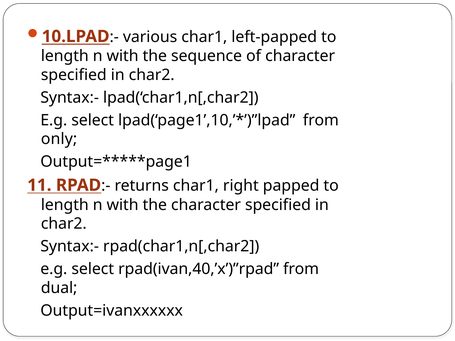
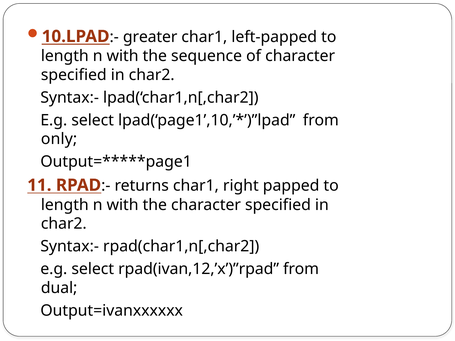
various: various -> greater (150, 37)
rpad(ivan,40,’x’)”rpad: rpad(ivan,40,’x’)”rpad -> rpad(ivan,12,’x’)”rpad (199, 269)
